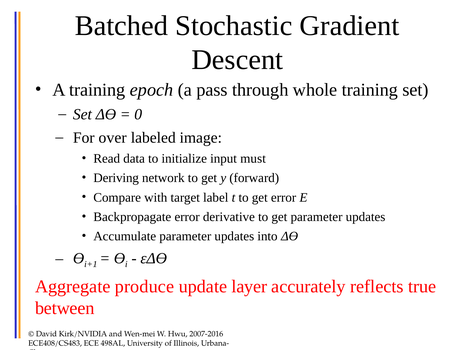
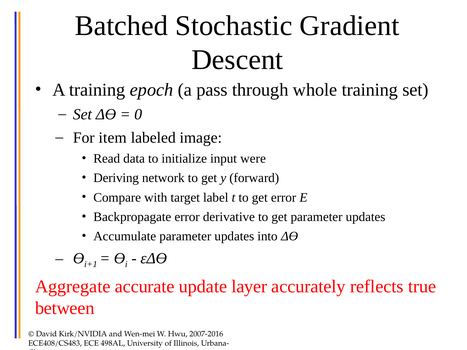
over: over -> item (113, 138)
must: must -> were (253, 159)
produce: produce -> accurate (145, 287)
